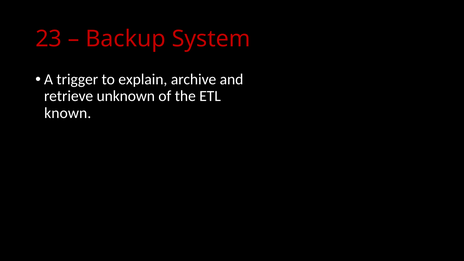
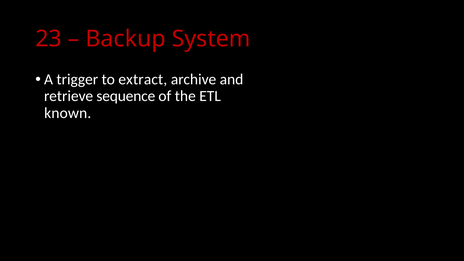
explain: explain -> extract (143, 79)
unknown: unknown -> sequence (126, 96)
